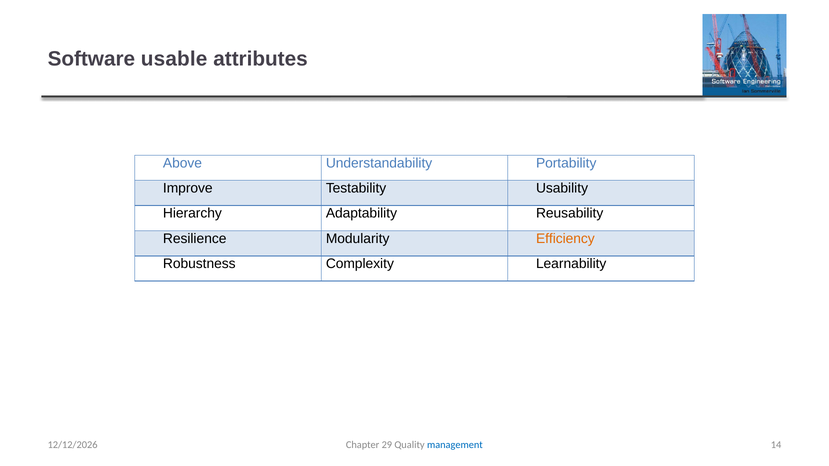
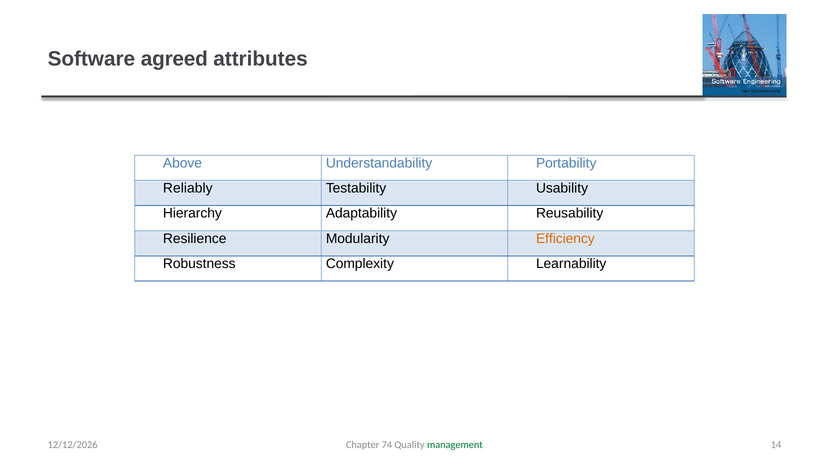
usable: usable -> agreed (174, 59)
Improve: Improve -> Reliably (188, 188)
29: 29 -> 74 (387, 445)
management colour: blue -> green (455, 445)
